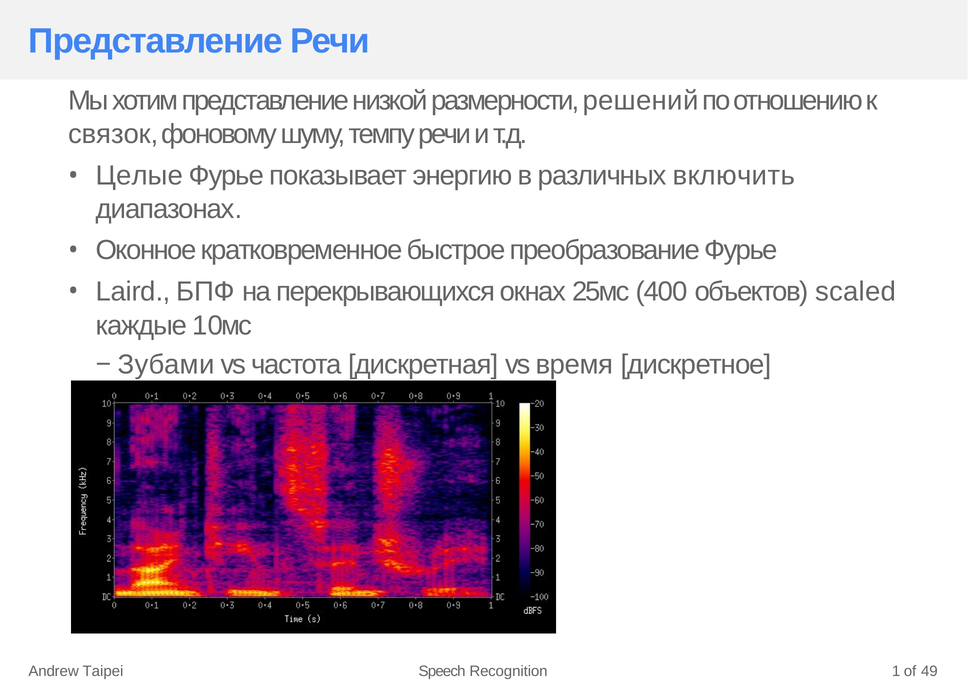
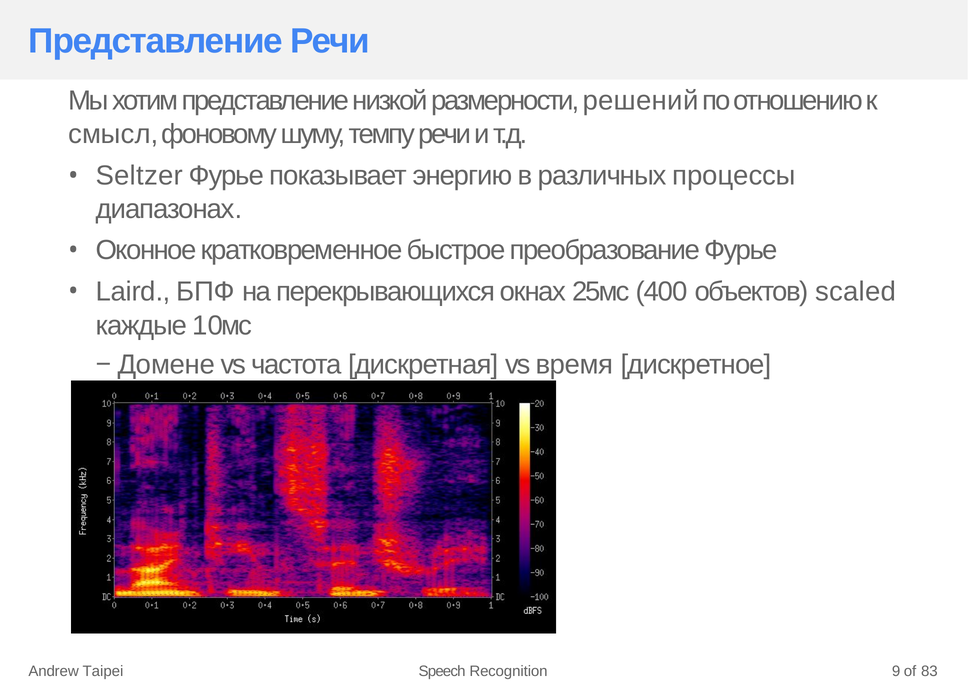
связок: связок -> смысл (113, 134)
Целые: Целые -> Seltzer (139, 176)
включить: включить -> процессы (734, 176)
Зубами: Зубами -> Домене (166, 365)
1: 1 -> 9 (896, 671)
49: 49 -> 83 (929, 671)
